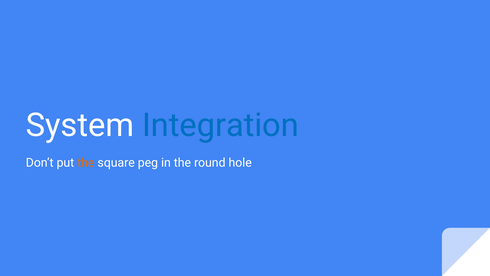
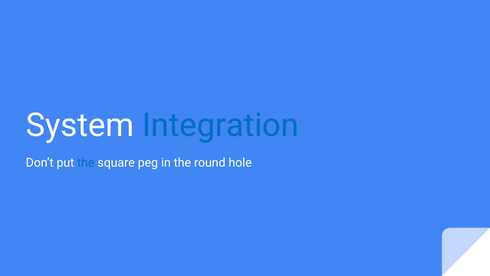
the colour: orange -> blue (86, 163)
